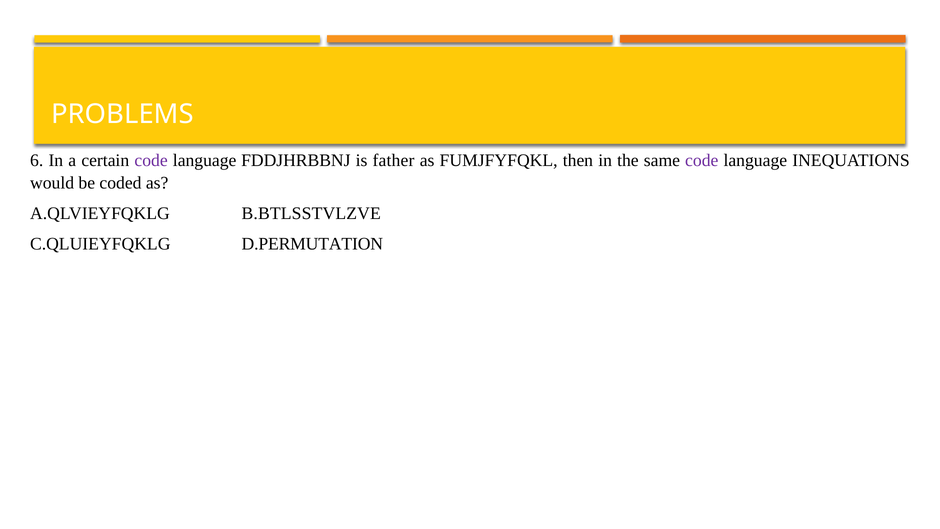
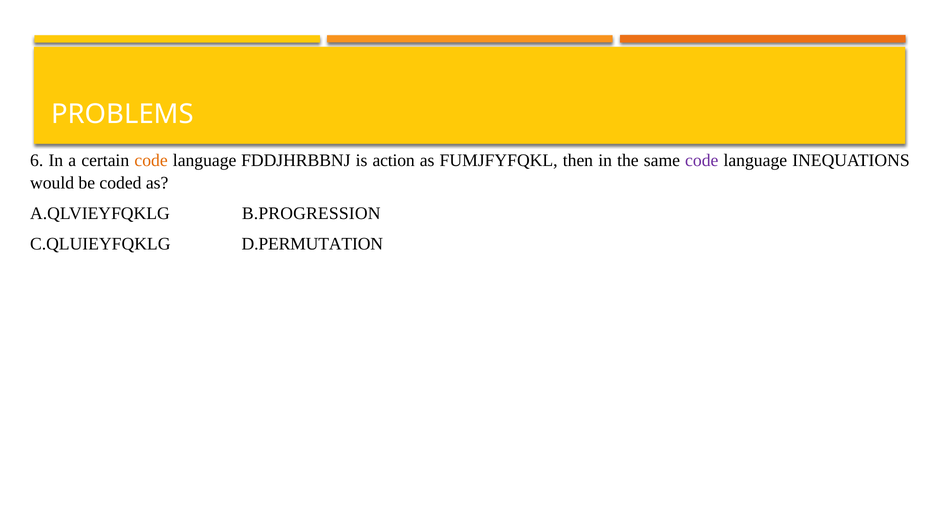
code colour: purple -> orange (151, 160)
father: father -> action (394, 160)
B.BTLSSTVLZVE: B.BTLSSTVLZVE -> B.PROGRESSION (311, 214)
